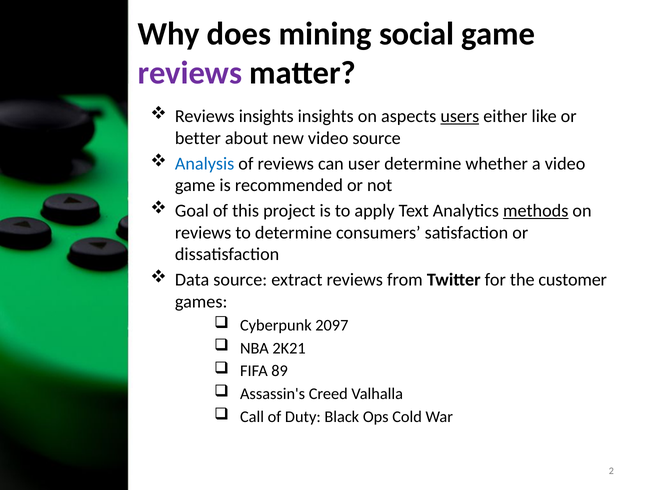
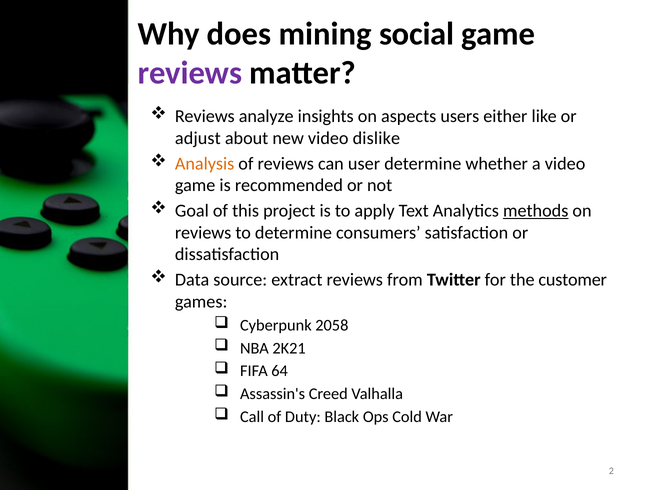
Reviews insights: insights -> analyze (266, 116)
users underline: present -> none (460, 116)
better: better -> adjust (198, 138)
video source: source -> dislike (376, 138)
Analysis colour: blue -> orange (205, 163)
2097: 2097 -> 2058 (332, 325)
89: 89 -> 64 (280, 371)
